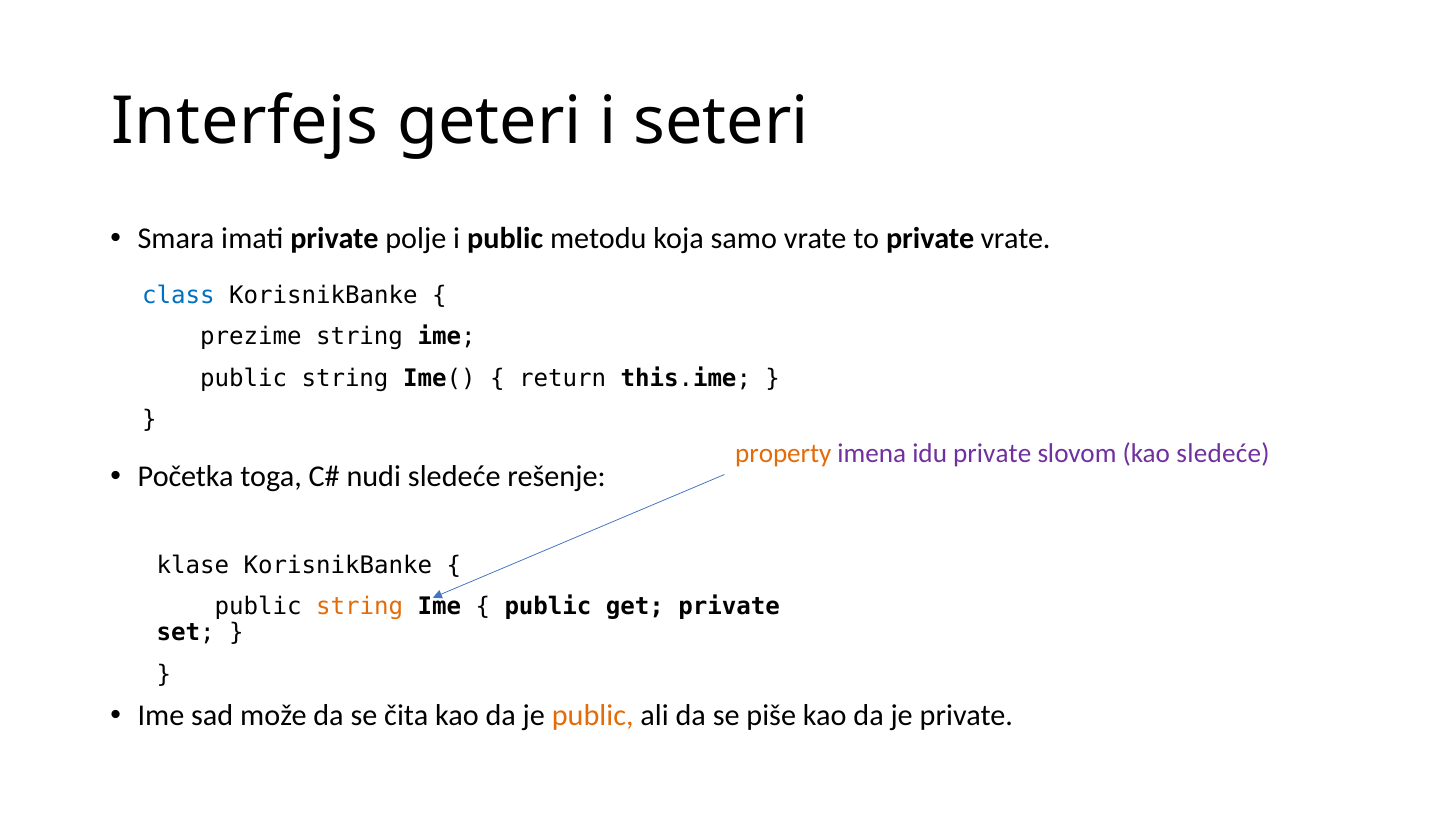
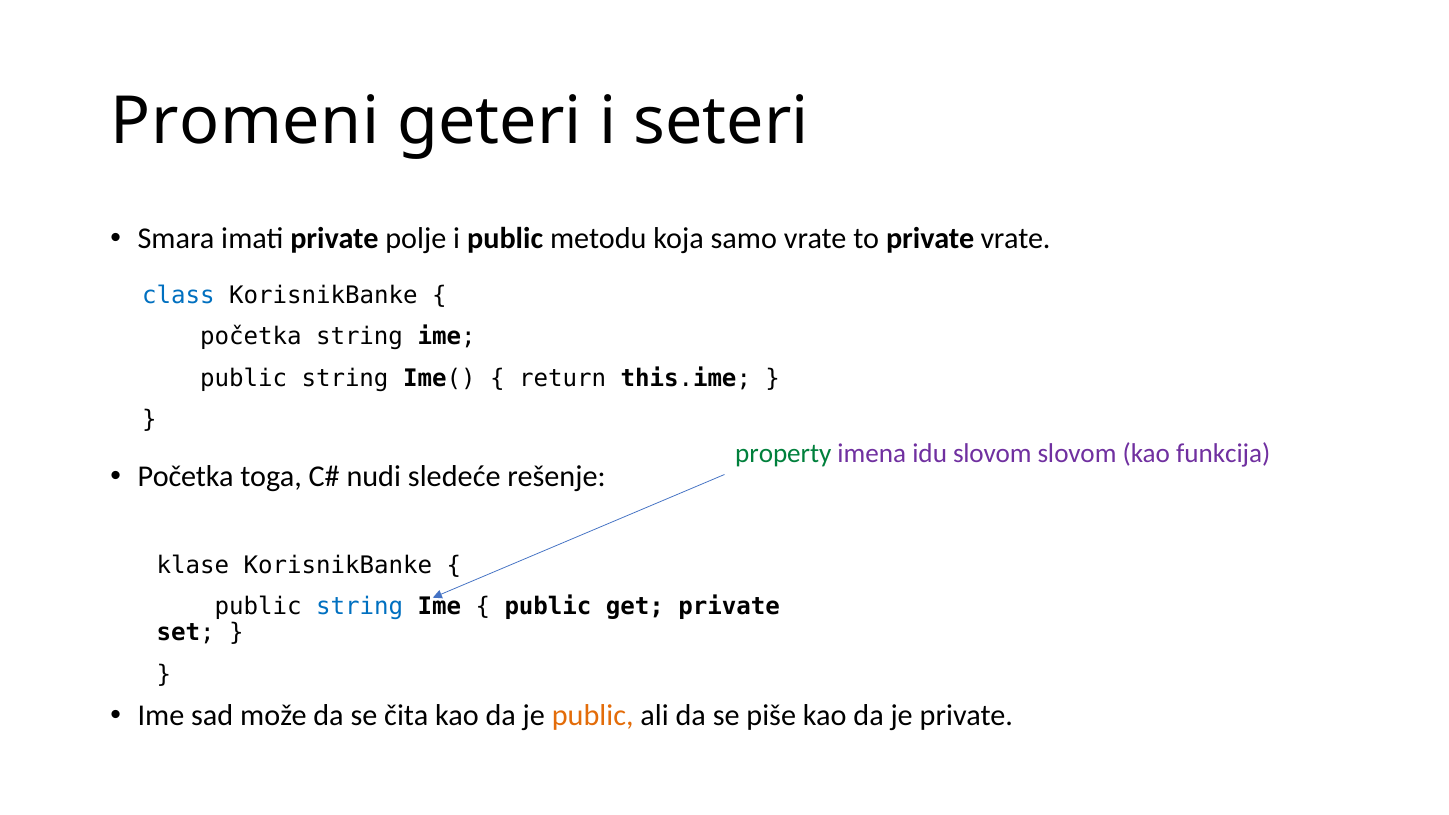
Interfejs: Interfejs -> Promeni (245, 122)
prezime: prezime -> početka (251, 337)
property colour: orange -> green (783, 453)
idu private: private -> slovom (992, 453)
kao sledeće: sledeće -> funkcija (1223, 453)
string colour: orange -> blue (360, 607)
